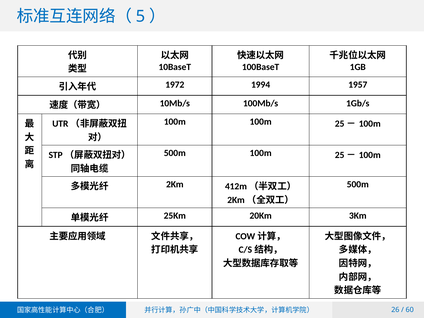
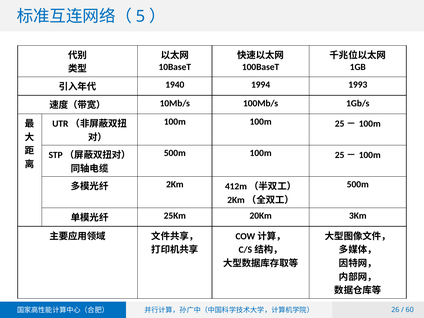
1972: 1972 -> 1940 (175, 85)
1957: 1957 -> 1993 (358, 85)
